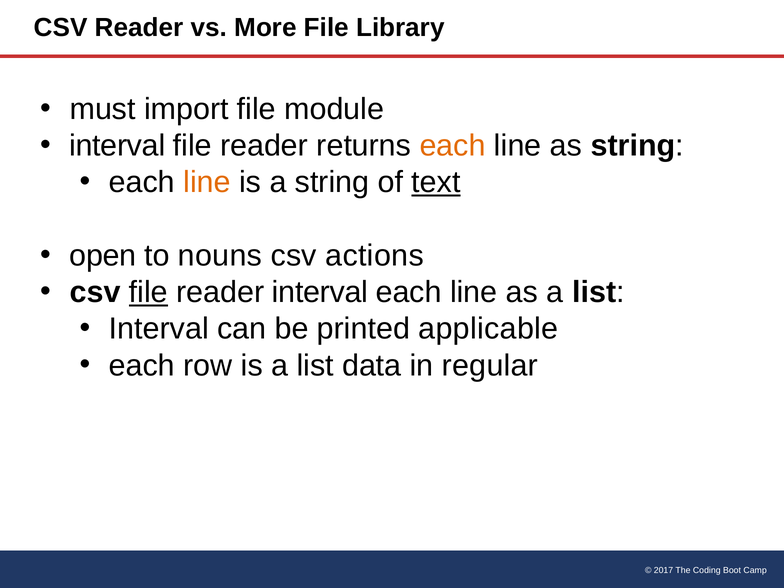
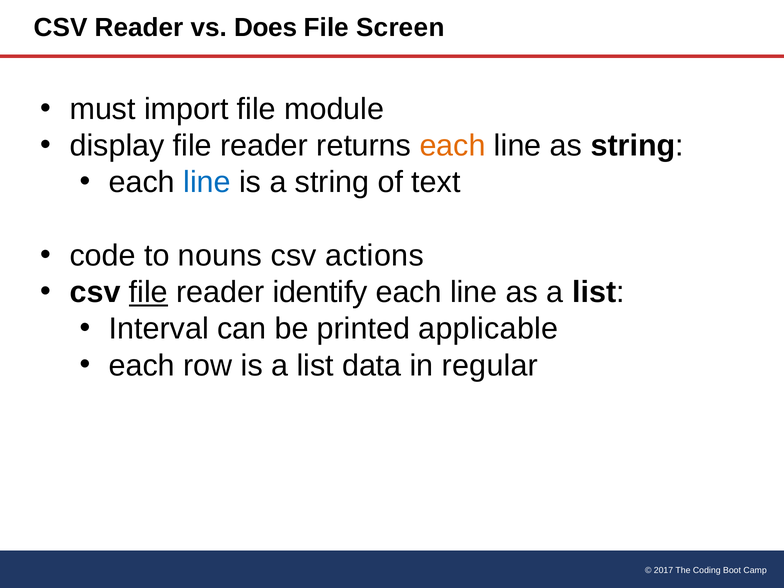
More: More -> Does (266, 28)
Library: Library -> Screen (400, 28)
interval: interval -> display (117, 146)
line colour: orange -> blue (207, 182)
text underline: present -> none (436, 182)
open: open -> code (103, 256)
reader interval: interval -> identify (320, 292)
